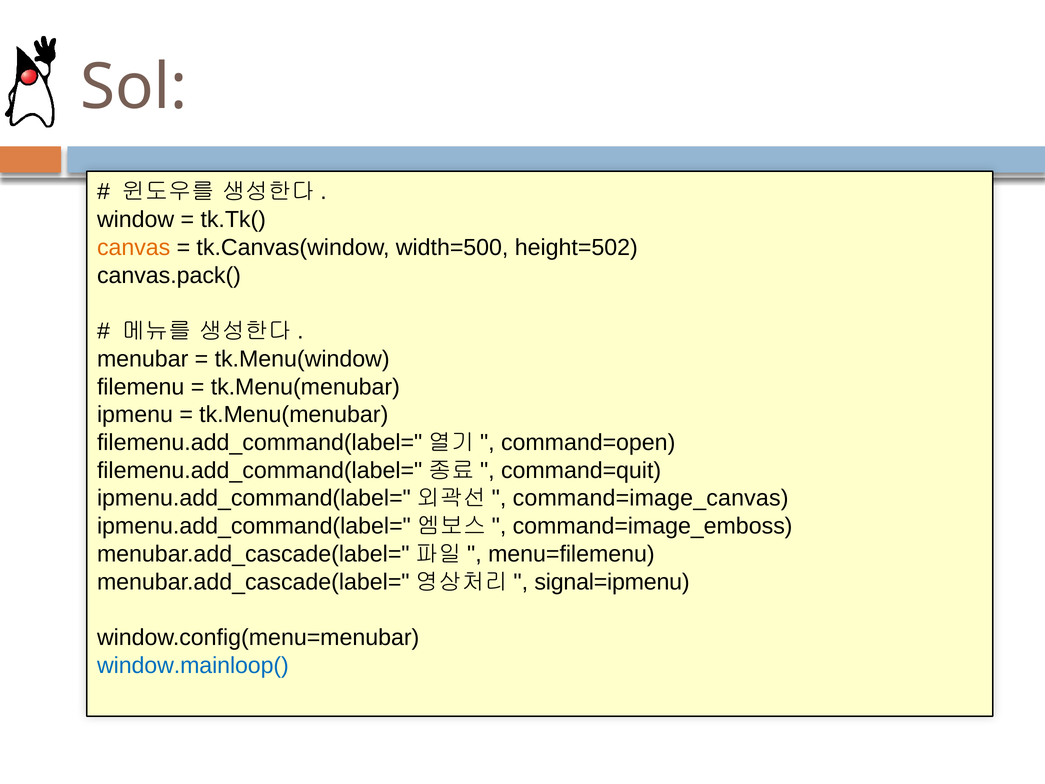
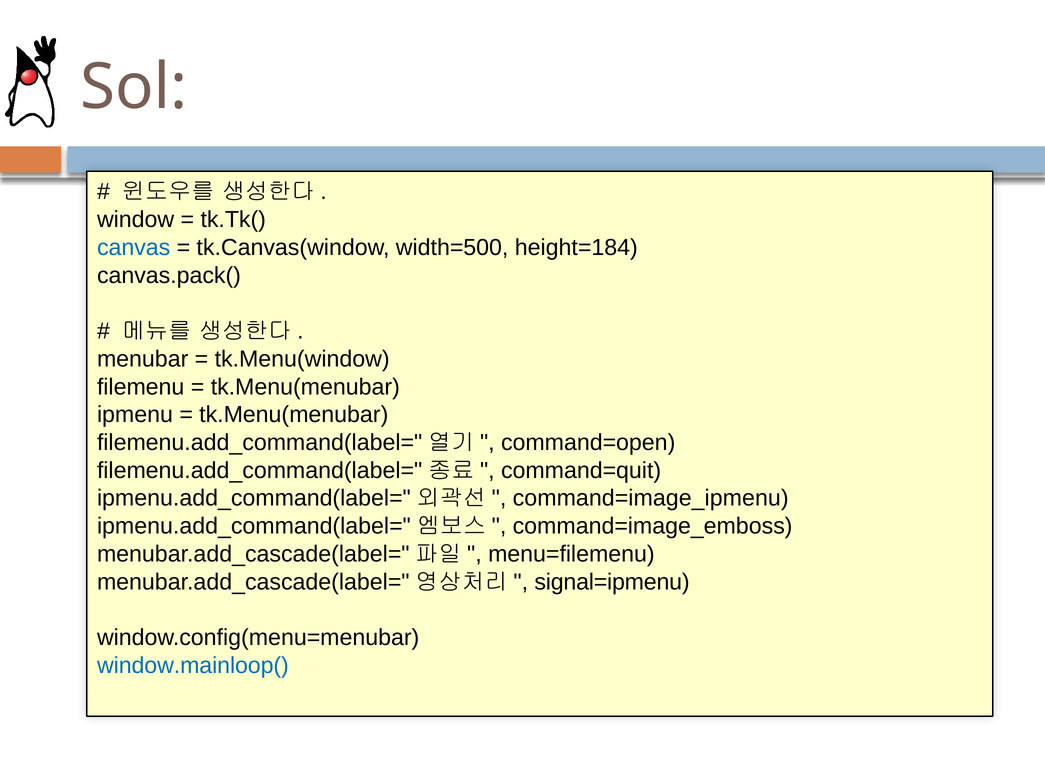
canvas colour: orange -> blue (134, 247)
height=502: height=502 -> height=184 (576, 247)
command=image_canvas: command=image_canvas -> command=image_ipmenu (651, 498)
